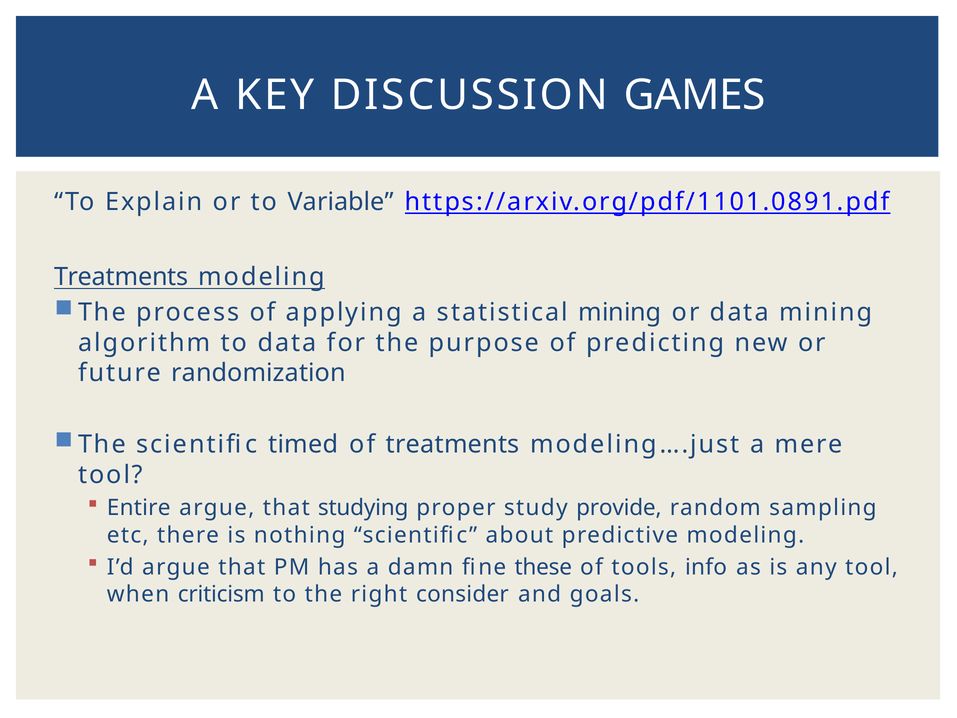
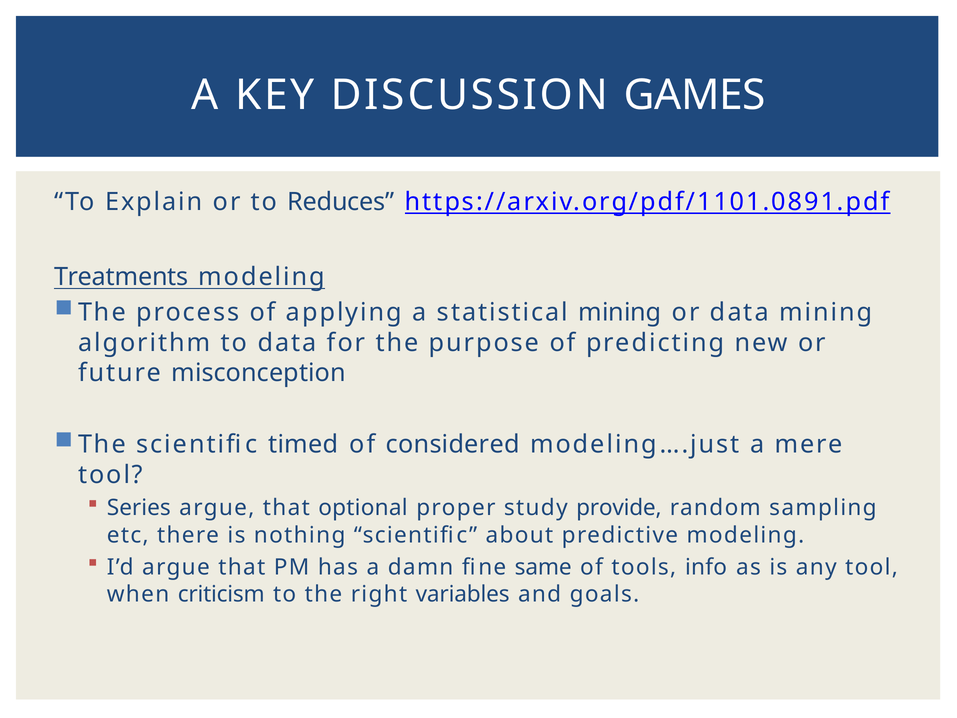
Variable: Variable -> Reduces (341, 202)
randomization: randomization -> misconception (259, 373)
of treatments: treatments -> considered (453, 444)
Entire: Entire -> Series (139, 508)
studying: studying -> optional (363, 508)
these: these -> same (543, 567)
consider: consider -> variables (463, 594)
